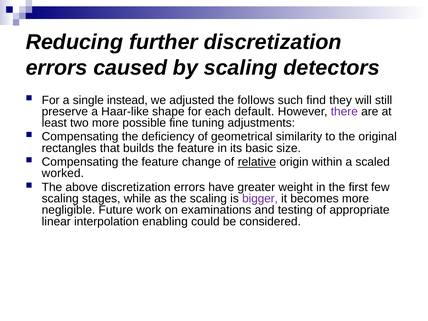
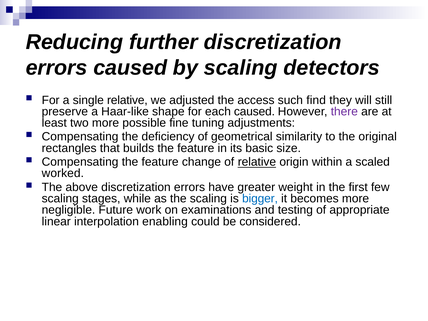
single instead: instead -> relative (127, 100)
follows: follows -> access (256, 100)
each default: default -> caused (254, 111)
bigger colour: purple -> blue (260, 199)
